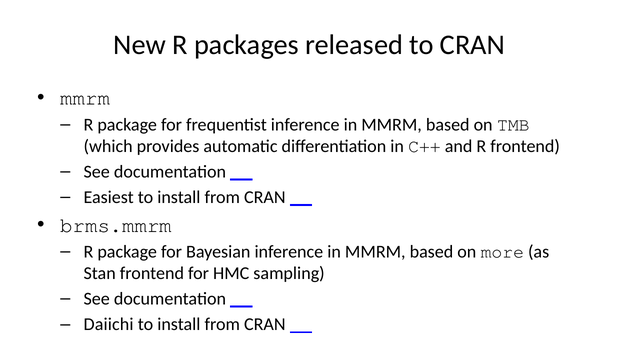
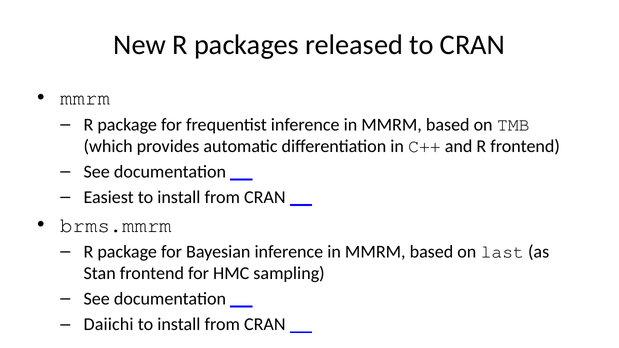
more: more -> last (502, 252)
